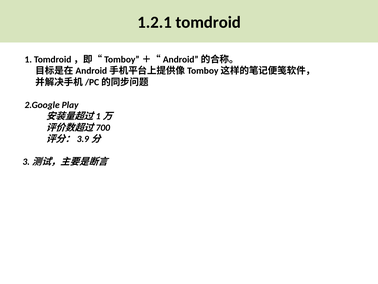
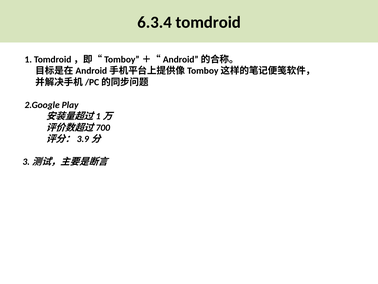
1.2.1: 1.2.1 -> 6.3.4 (155, 22)
